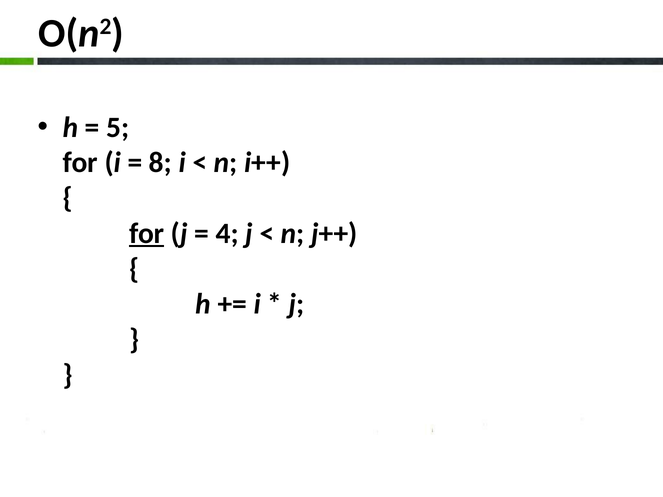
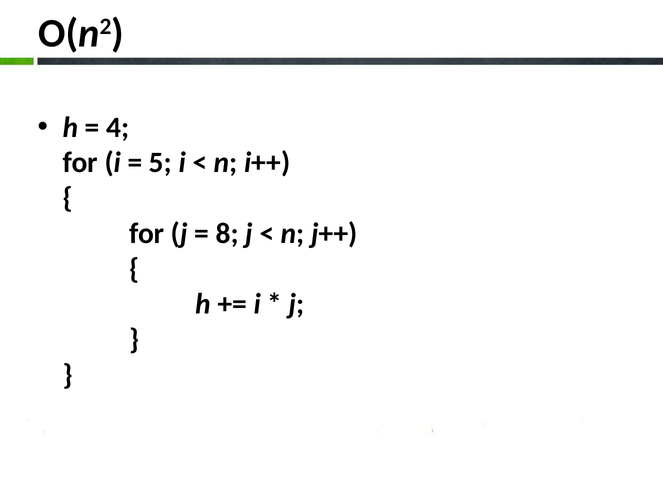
5: 5 -> 4 (118, 127)
8: 8 -> 5 (161, 163)
for underline: present -> none (147, 234)
4: 4 -> 8 (227, 234)
